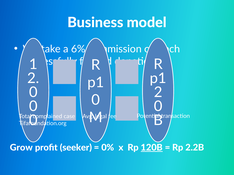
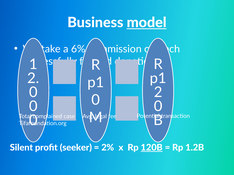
model underline: none -> present (147, 23)
Grow: Grow -> Silent (21, 148)
0%: 0% -> 2% (108, 148)
2.2B: 2.2B -> 1.2B (195, 148)
